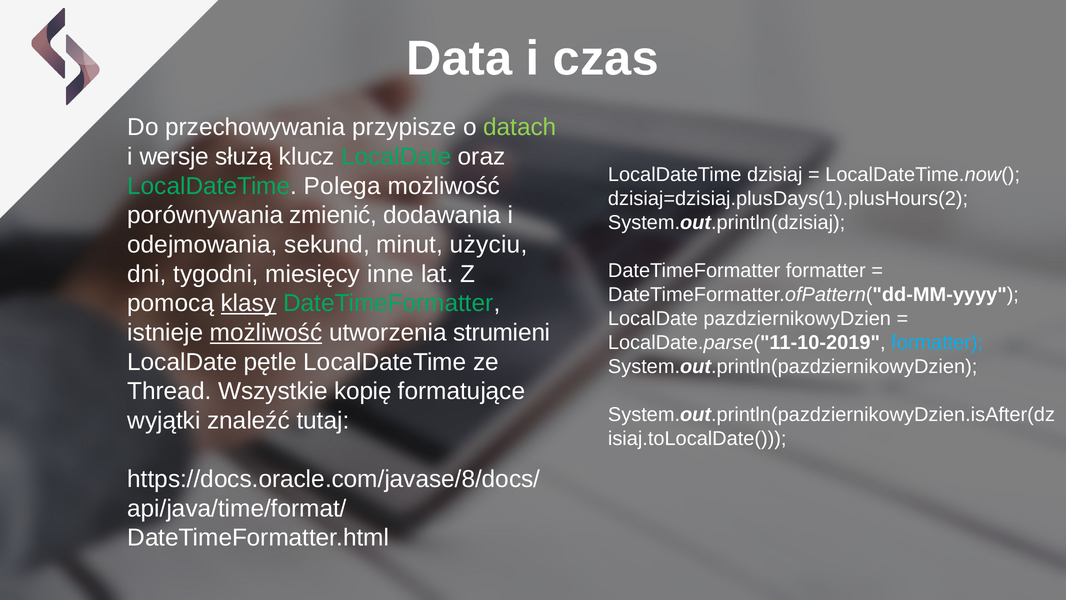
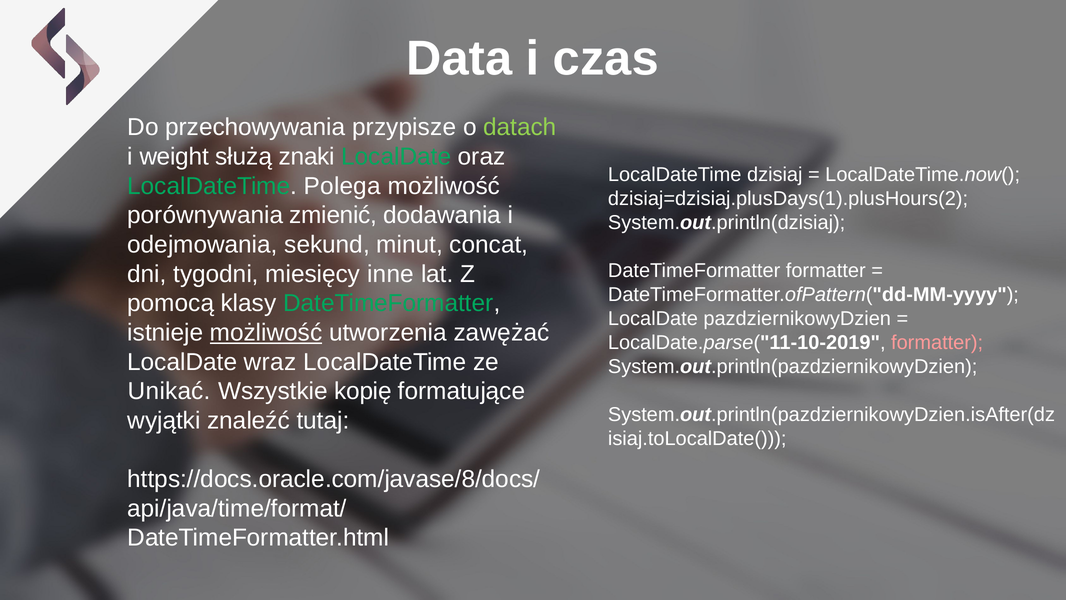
wersje: wersje -> weight (174, 157)
klucz: klucz -> znaki (307, 157)
użyciu: użyciu -> concat (489, 245)
klasy underline: present -> none (249, 303)
strumieni: strumieni -> zawężać (502, 332)
formatter colour: light blue -> pink (937, 343)
pętle: pętle -> wraz (270, 362)
Thread: Thread -> Unikać (169, 391)
